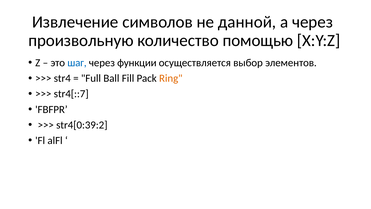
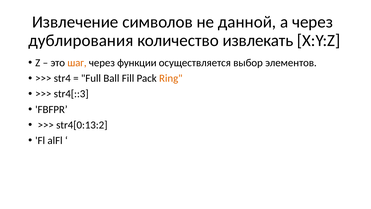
произвольную: произвольную -> дублирования (81, 40)
помощью: помощью -> извлекать (258, 40)
шаг colour: blue -> orange (77, 63)
str4[::7: str4[::7 -> str4[::3 (71, 94)
str4[0:39:2: str4[0:39:2 -> str4[0:13:2 (82, 125)
